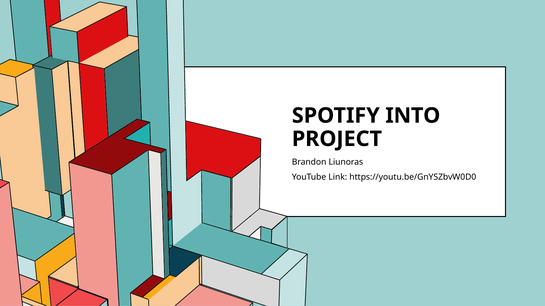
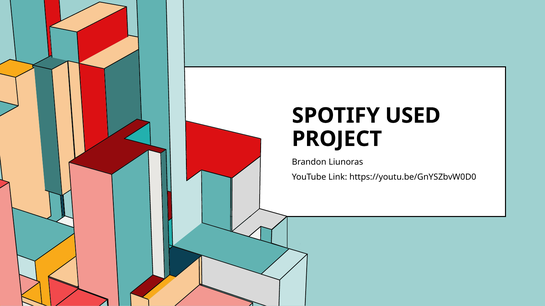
INTO: INTO -> USED (413, 116)
